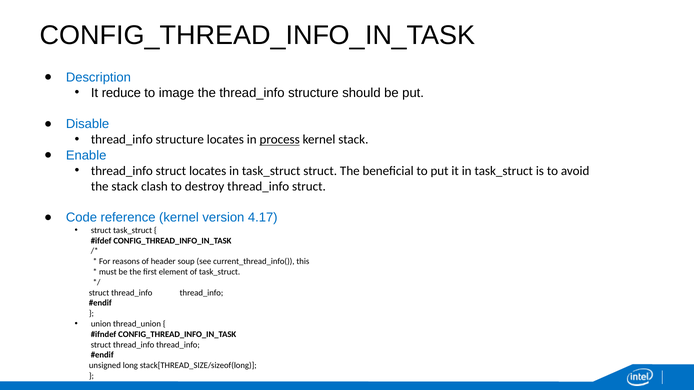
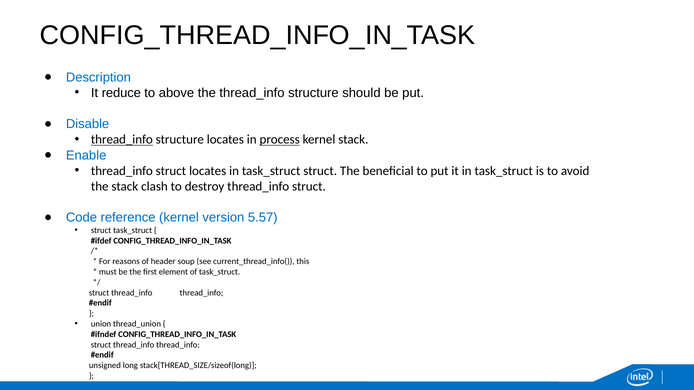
image: image -> above (176, 93)
thread_info underline: none -> present (122, 140)
4.17: 4.17 -> 5.57 (263, 218)
